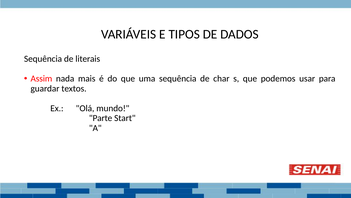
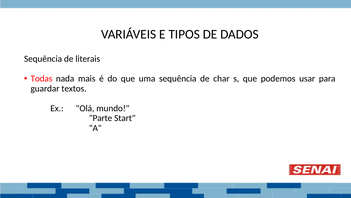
Assim: Assim -> Todas (41, 78)
